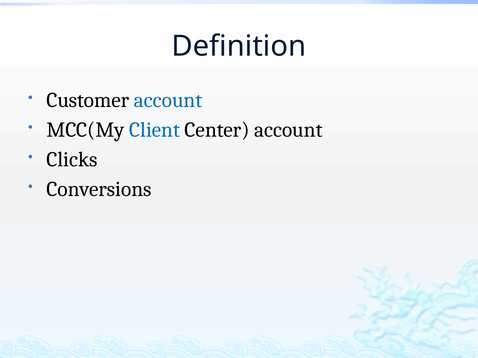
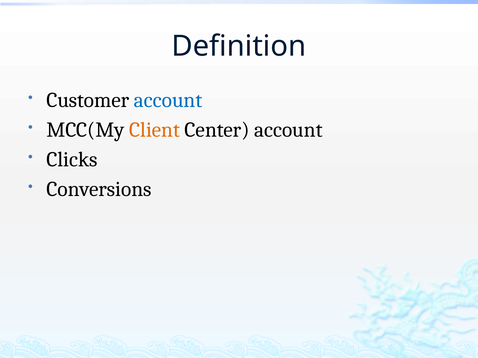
Client colour: blue -> orange (155, 130)
